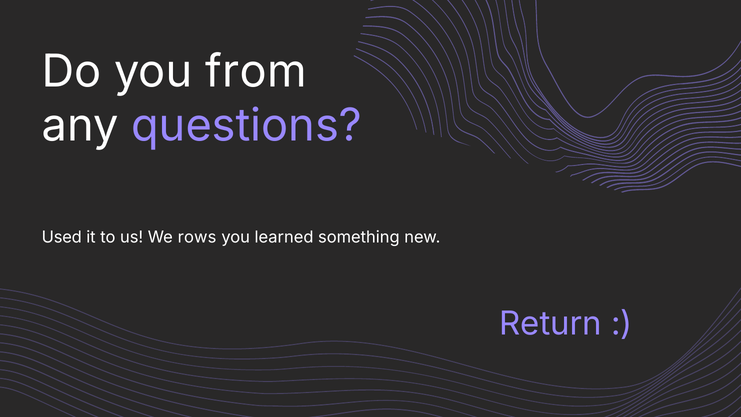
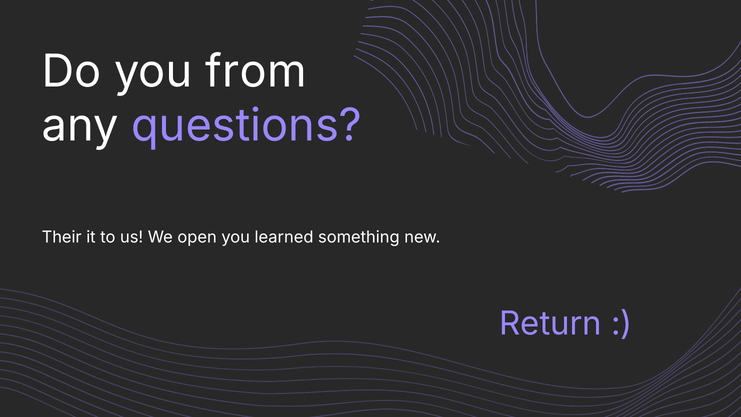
Used: Used -> Their (62, 237)
rows: rows -> open (197, 237)
